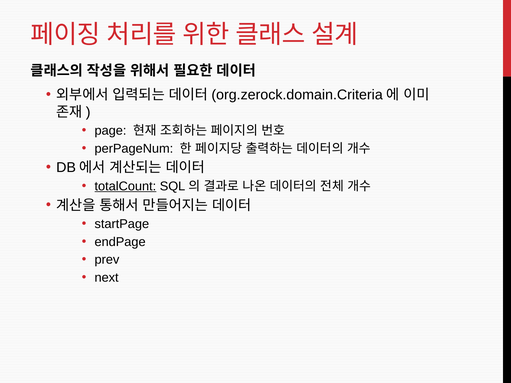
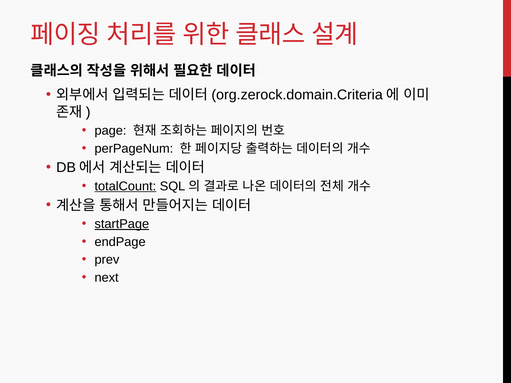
startPage underline: none -> present (122, 224)
